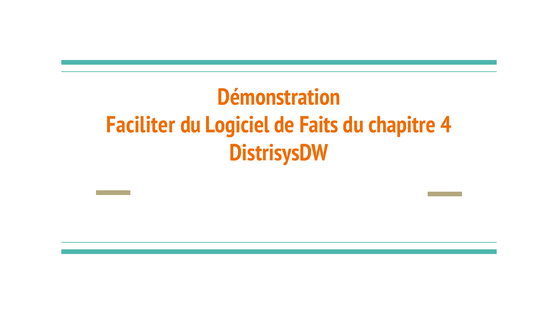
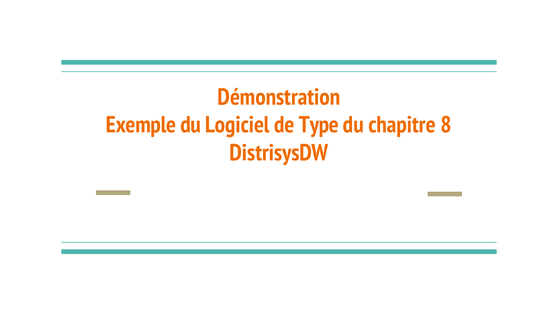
Faciliter: Faciliter -> Exemple (141, 125)
Faits: Faits -> Type (319, 125)
4: 4 -> 8 (446, 125)
